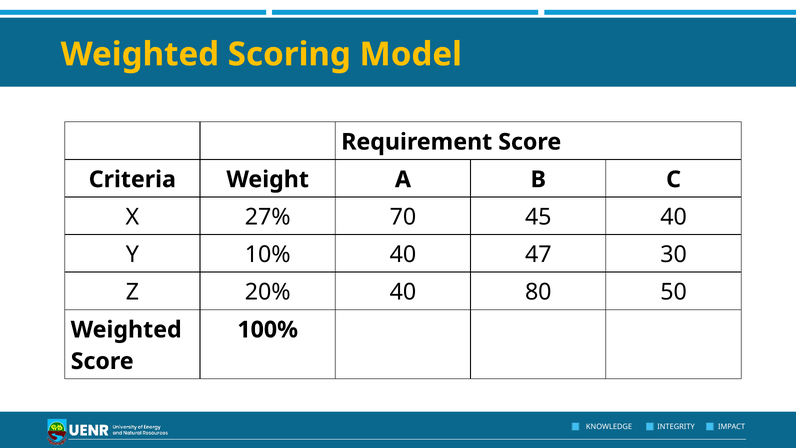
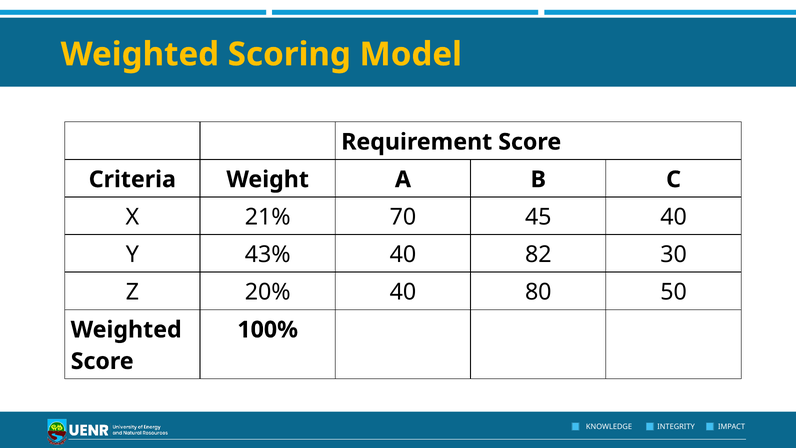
27%: 27% -> 21% (268, 217)
10%: 10% -> 43% (268, 254)
47: 47 -> 82 (538, 254)
